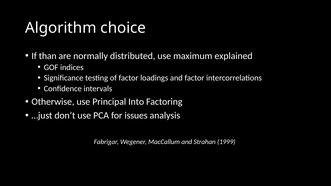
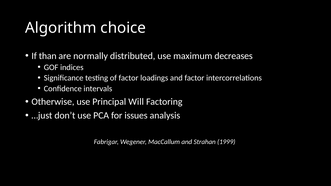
explained: explained -> decreases (234, 56)
Into: Into -> Will (136, 102)
